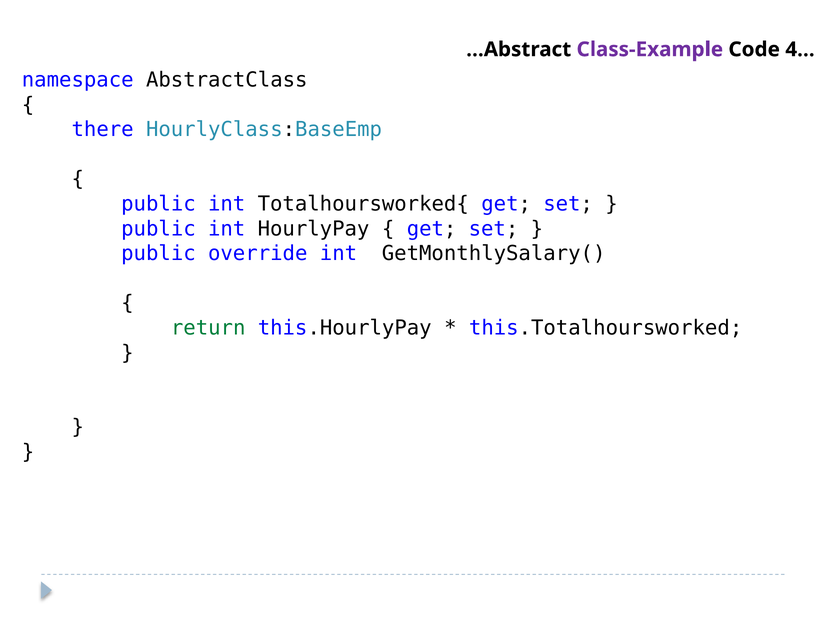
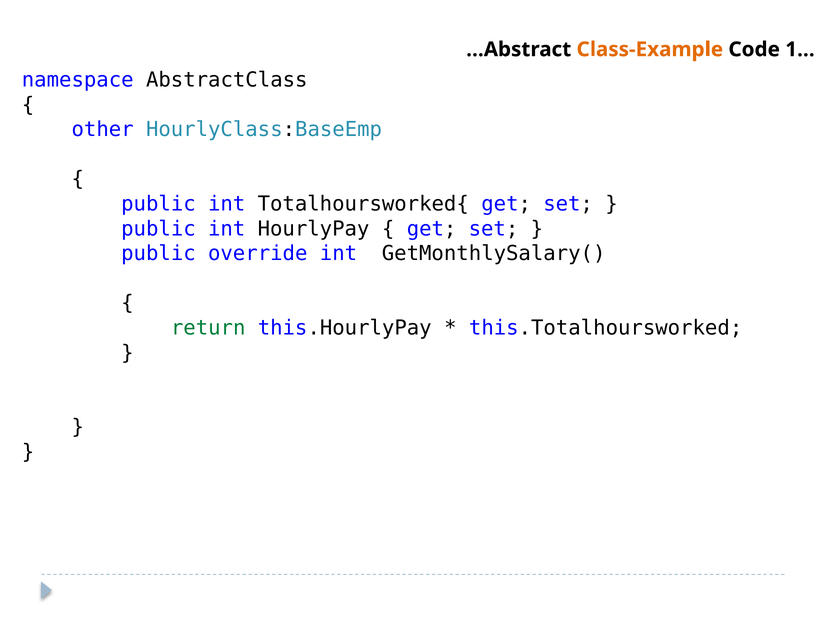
Class-Example colour: purple -> orange (650, 49)
4…: 4… -> 1… (800, 49)
there: there -> other (103, 129)
